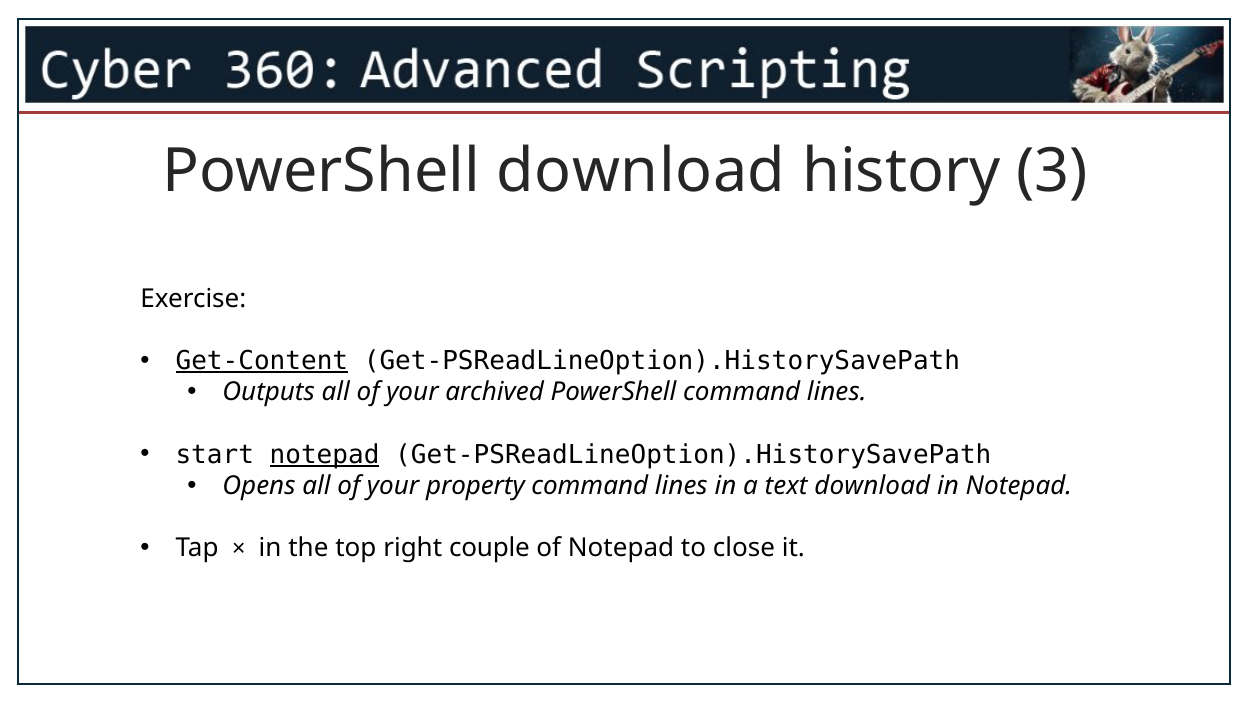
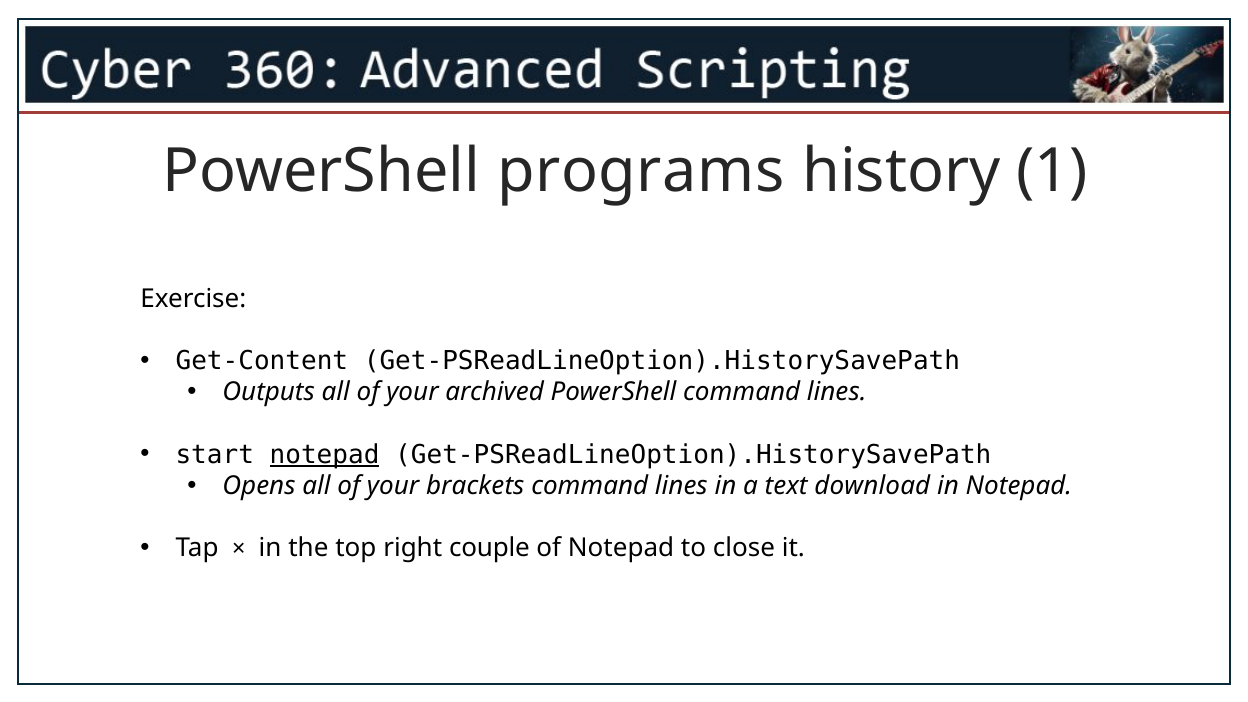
PowerShell download: download -> programs (641, 171)
3: 3 -> 1 (1052, 171)
Get-Content underline: present -> none (262, 361)
property: property -> brackets (475, 486)
